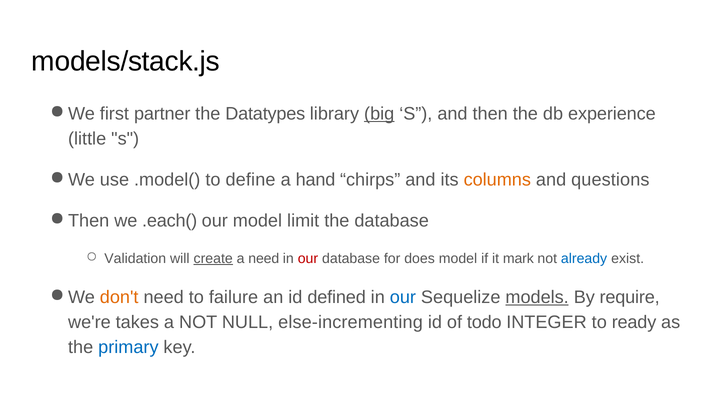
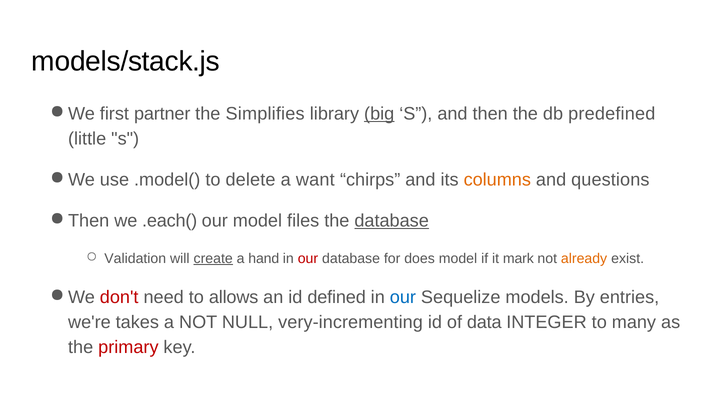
Datatypes: Datatypes -> Simplifies (265, 114)
experience: experience -> predefined (612, 114)
define: define -> delete (251, 180)
hand: hand -> want (315, 180)
limit: limit -> files (303, 221)
database underline: none -> present (392, 221)
a need: need -> hand (264, 259)
already colour: blue -> orange (584, 259)
don't colour: orange -> red (119, 297)
failure: failure -> allows (234, 297)
models underline: present -> none (537, 297)
require: require -> entries (630, 297)
else-incrementing: else-incrementing -> very-incrementing (351, 322)
todo: todo -> data (484, 322)
ready: ready -> many (634, 322)
primary colour: blue -> red (128, 347)
